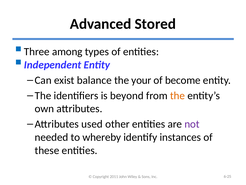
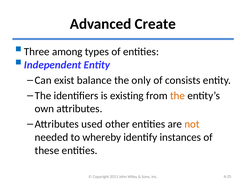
Stored: Stored -> Create (155, 24)
your: your -> only (141, 80)
become: become -> consists (183, 80)
beyond: beyond -> existing (127, 95)
not colour: purple -> orange (192, 124)
